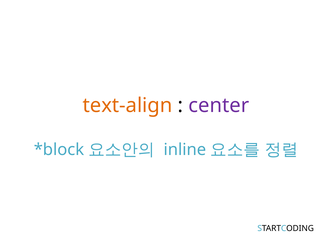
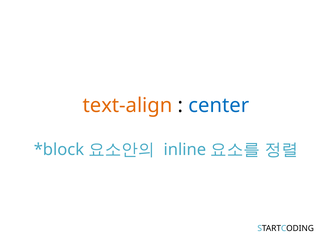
center colour: purple -> blue (219, 105)
